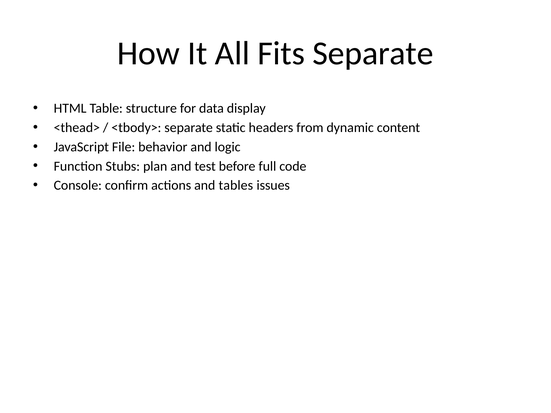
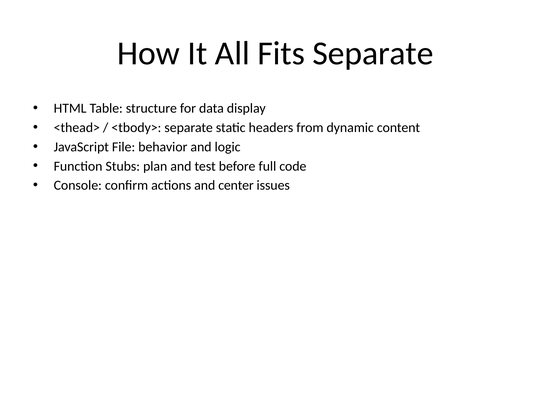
tables: tables -> center (236, 186)
